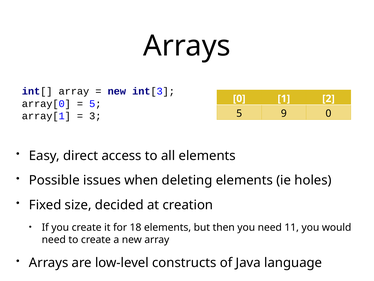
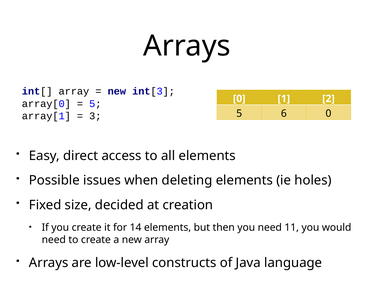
9: 9 -> 6 (284, 113)
18: 18 -> 14 (136, 227)
